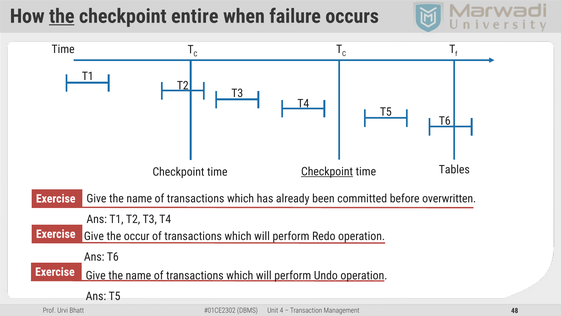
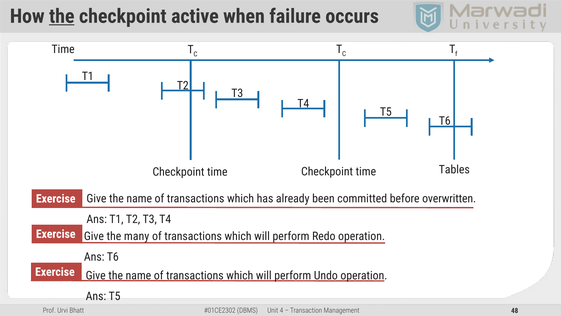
entire: entire -> active (195, 16)
Checkpoint underline: present -> none (327, 171)
occur: occur -> many (137, 236)
